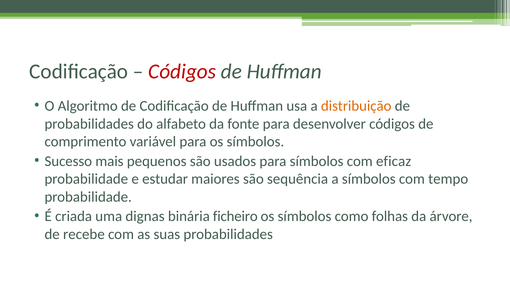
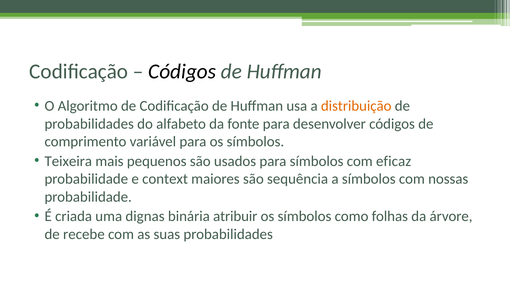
Códigos colour: red -> black (182, 72)
Sucesso: Sucesso -> Teixeira (68, 161)
estudar: estudar -> context (165, 179)
tempo: tempo -> nossas (448, 179)
ficheiro: ficheiro -> atribuir (235, 216)
